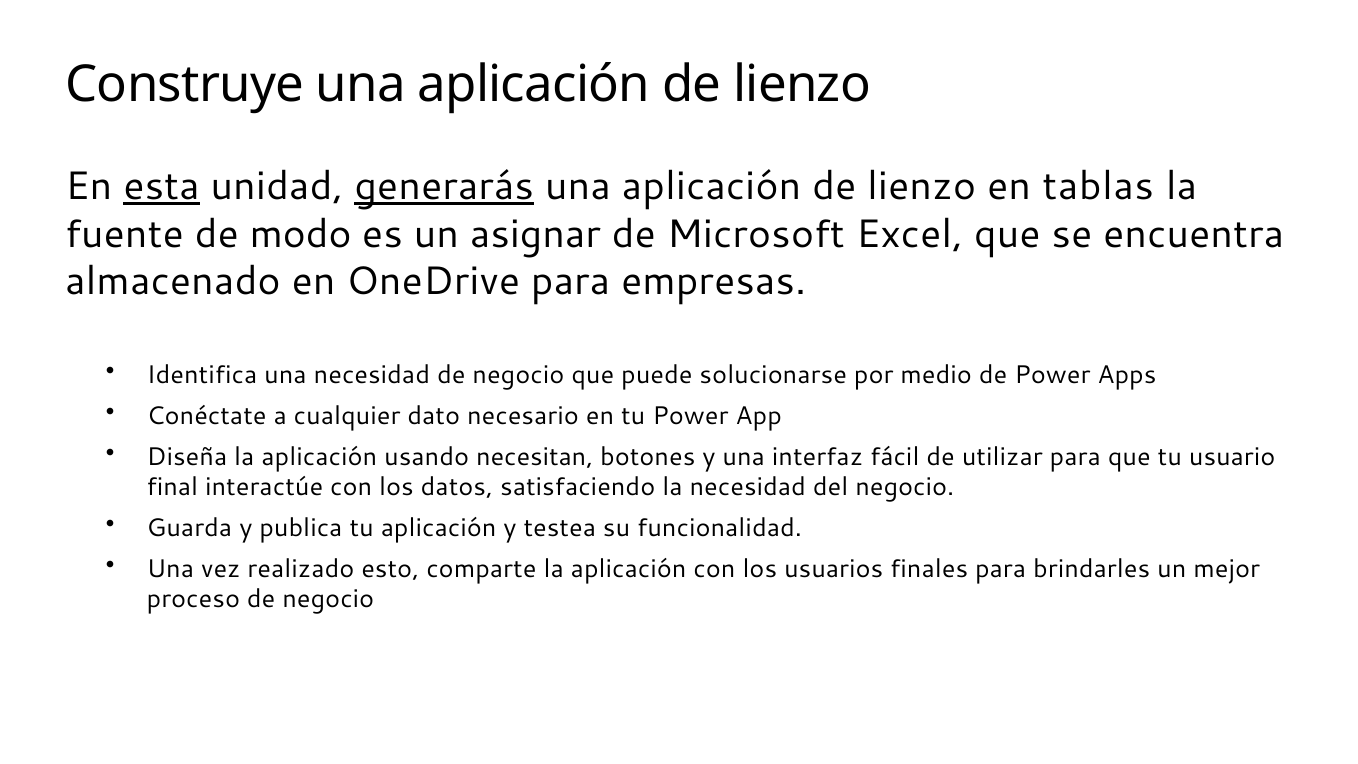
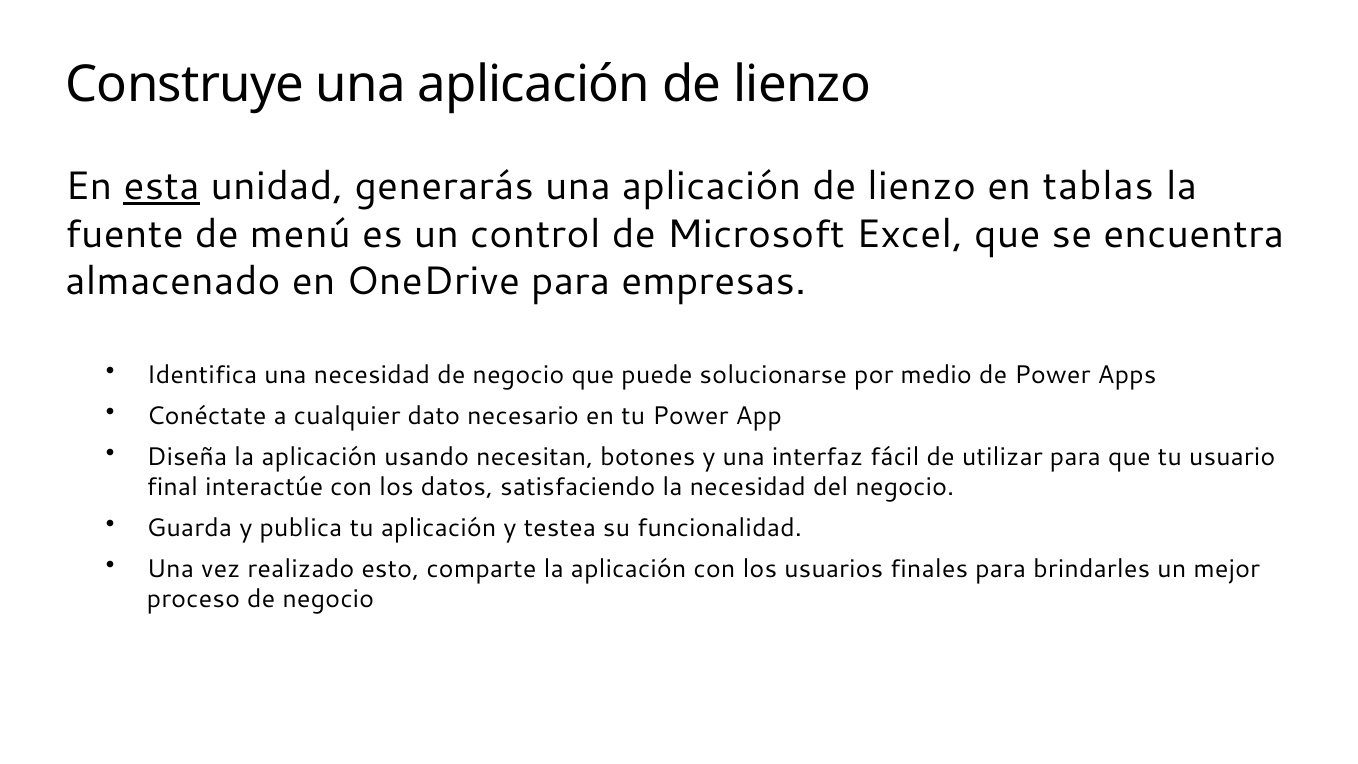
generarás underline: present -> none (444, 186)
modo: modo -> menú (300, 234)
asignar: asignar -> control (535, 234)
